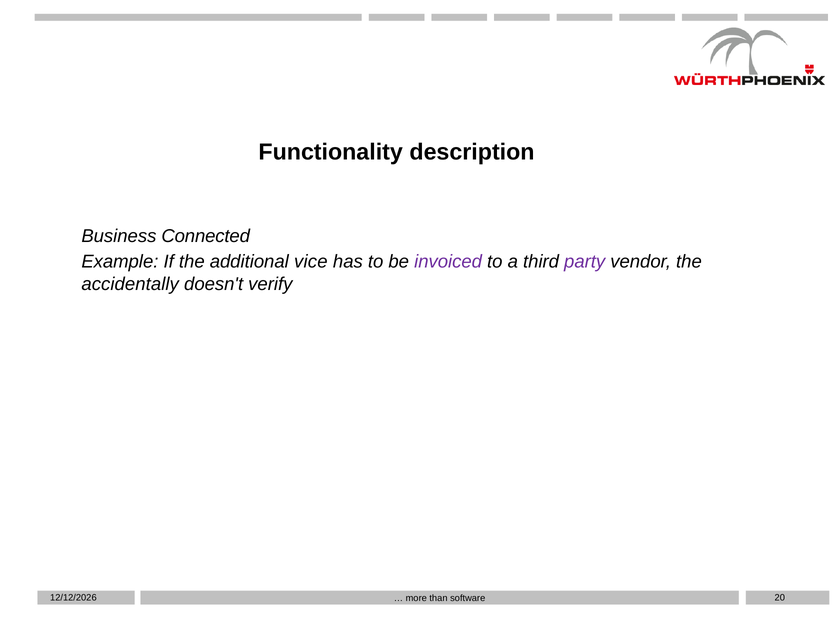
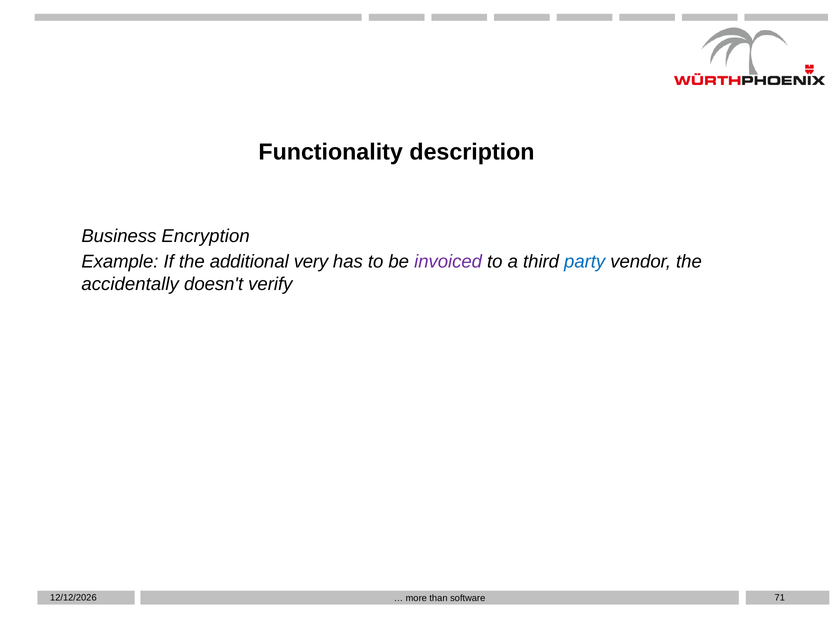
Connected: Connected -> Encryption (206, 236)
vice: vice -> very (311, 262)
party colour: purple -> blue (585, 262)
20: 20 -> 71 (780, 598)
